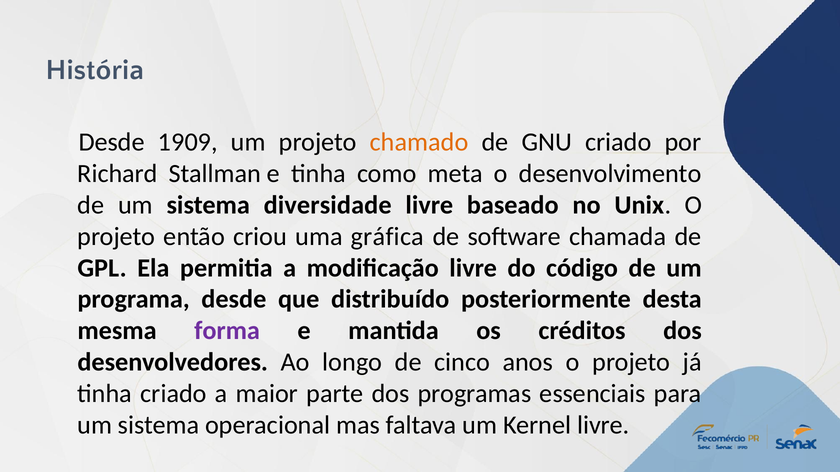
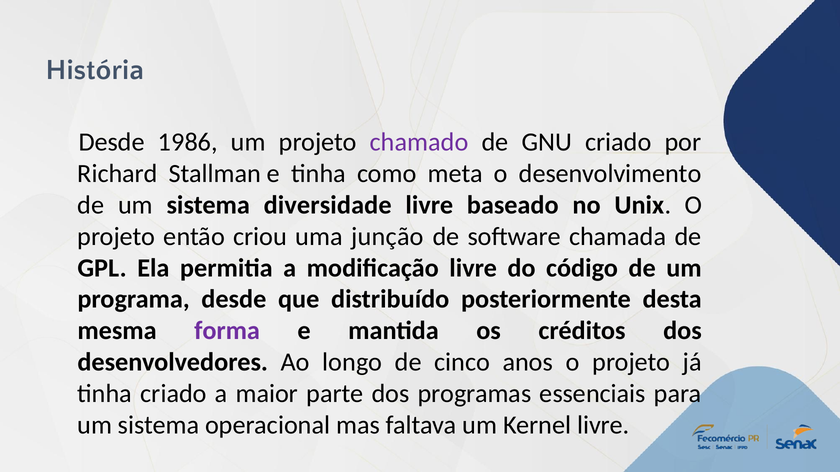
1909: 1909 -> 1986 (188, 142)
chamado colour: orange -> purple (419, 142)
gráfica: gráfica -> junção (387, 237)
